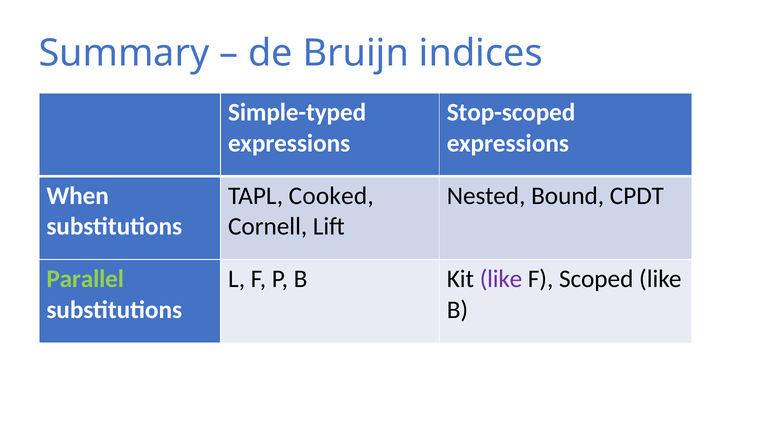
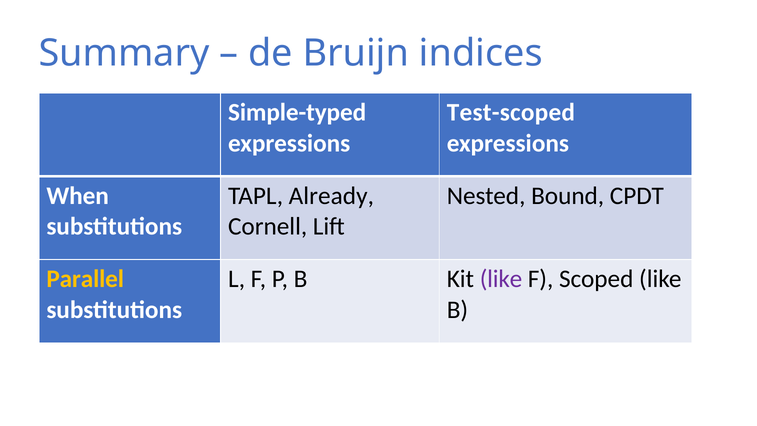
Stop-scoped: Stop-scoped -> Test-scoped (511, 112)
Cooked: Cooked -> Already (331, 196)
Parallel colour: light green -> yellow (85, 279)
